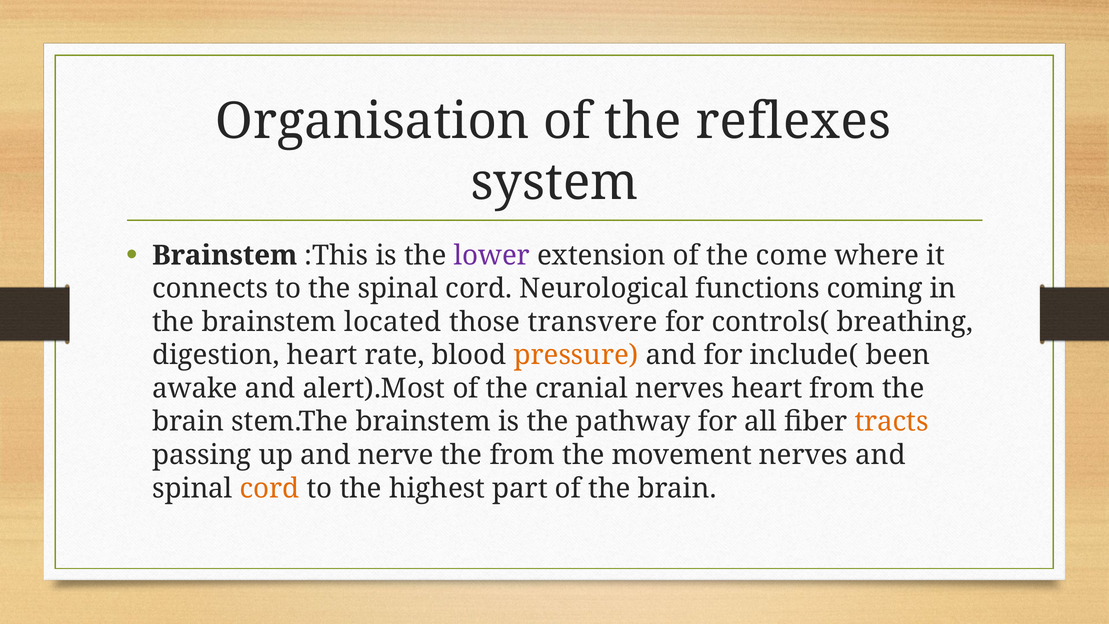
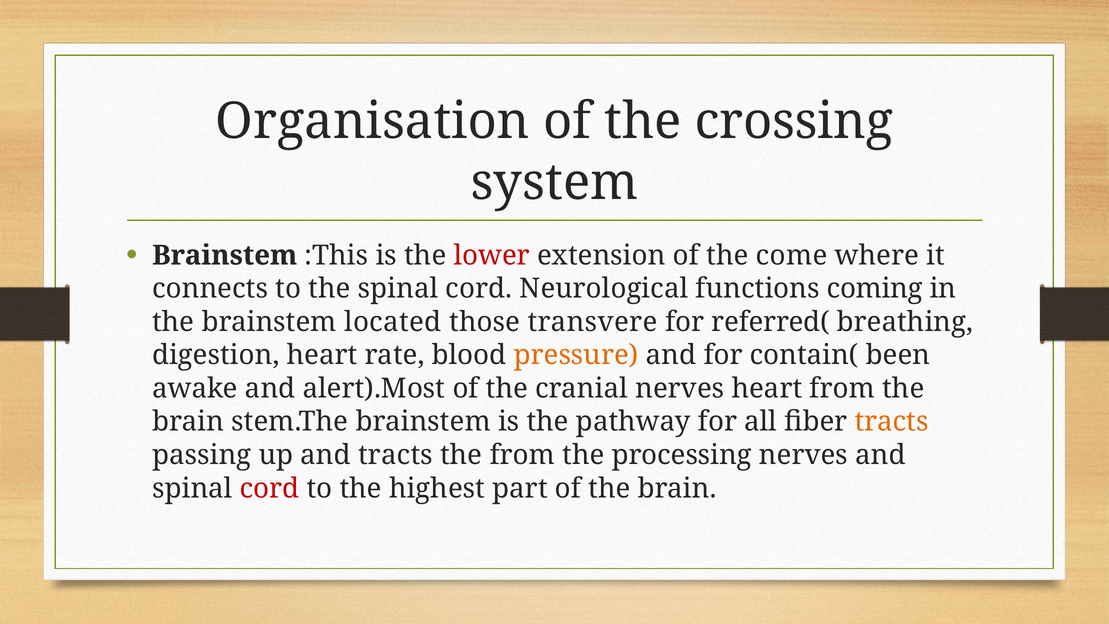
reflexes: reflexes -> crossing (794, 122)
lower colour: purple -> red (492, 255)
controls(: controls( -> referred( (771, 322)
include(: include( -> contain( (804, 355)
and nerve: nerve -> tracts (395, 455)
movement: movement -> processing (682, 455)
cord colour: orange -> red (270, 488)
